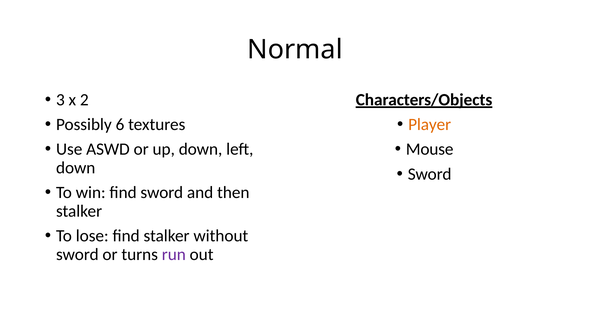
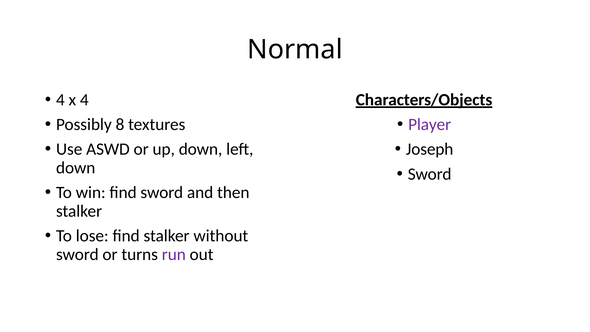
3: 3 -> 4 (60, 100)
x 2: 2 -> 4 (84, 100)
6: 6 -> 8 (120, 124)
Player colour: orange -> purple (430, 124)
Mouse: Mouse -> Joseph (430, 149)
